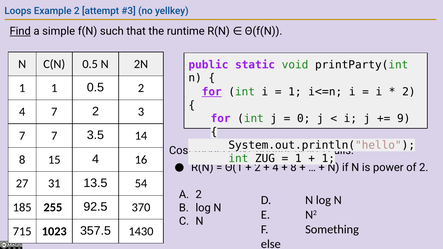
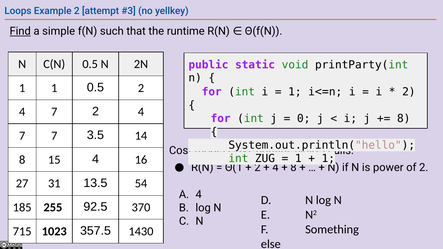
for underline: present -> none (212, 92)
3: 3 -> 4 (141, 112)
9: 9 -> 8 (404, 119)
A 2: 2 -> 4 (199, 195)
